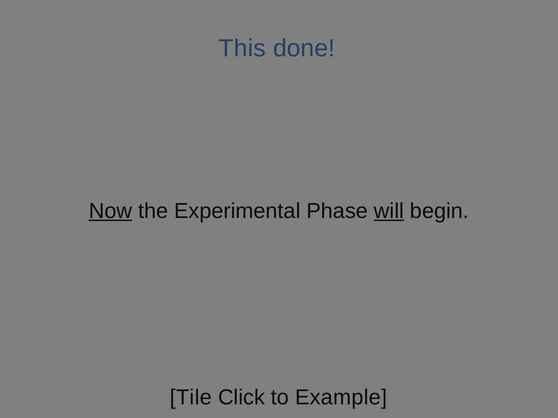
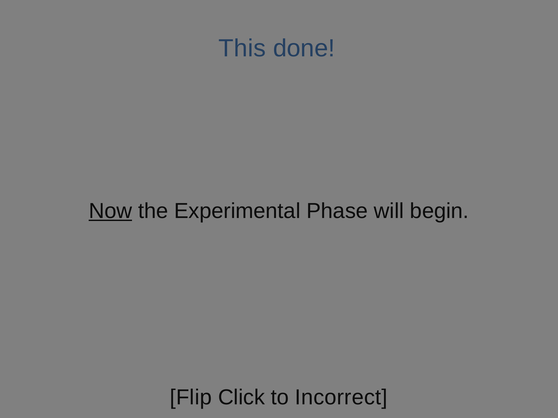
will underline: present -> none (389, 211)
Tile: Tile -> Flip (191, 398)
Example: Example -> Incorrect (341, 398)
